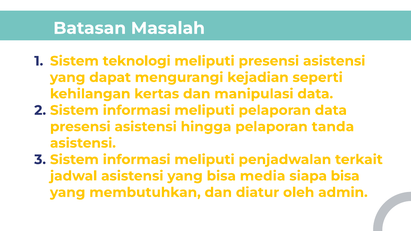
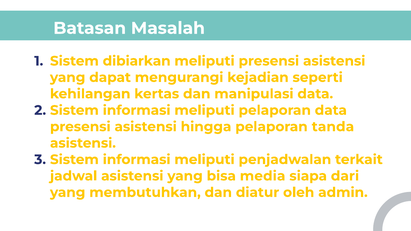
teknologi: teknologi -> dibiarkan (137, 61)
siapa bisa: bisa -> dari (345, 176)
